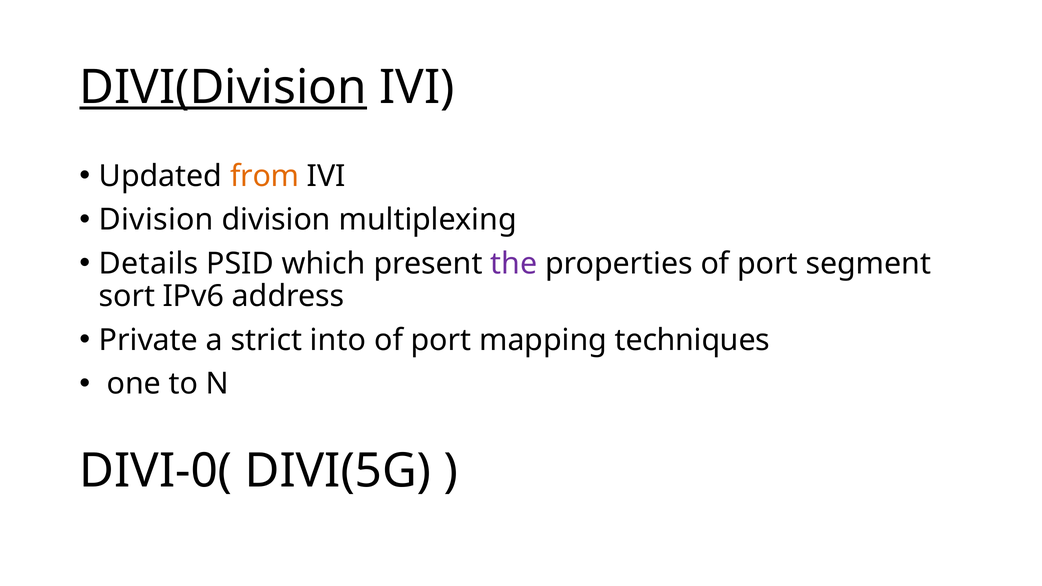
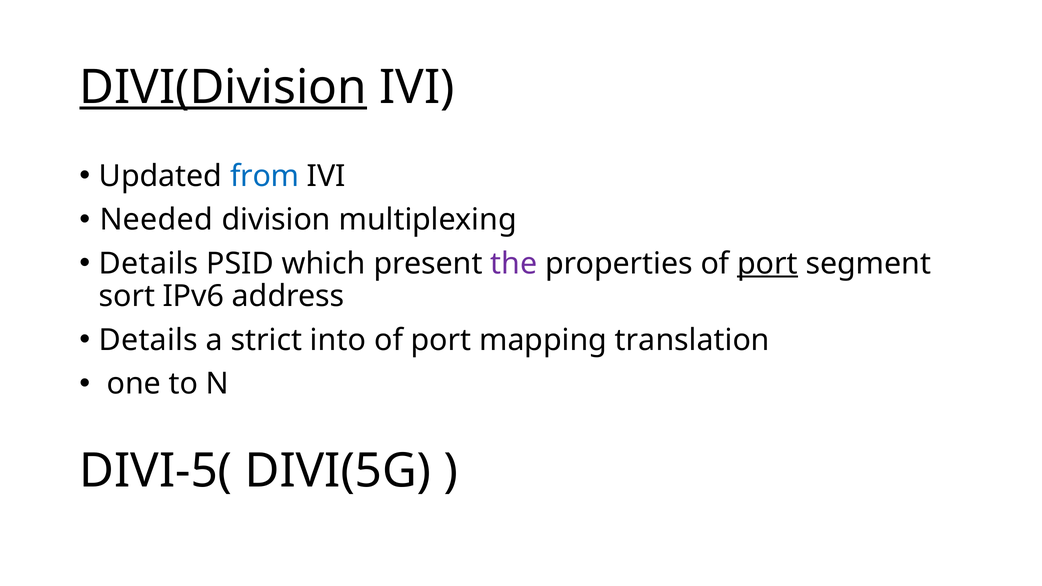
from colour: orange -> blue (265, 176)
Division: Division -> Needed (156, 220)
port underline: none -> present (768, 264)
Private: Private -> Details (148, 340)
techniques: techniques -> translation (692, 340)
DIVI-0(: DIVI-0( -> DIVI-5( (156, 471)
